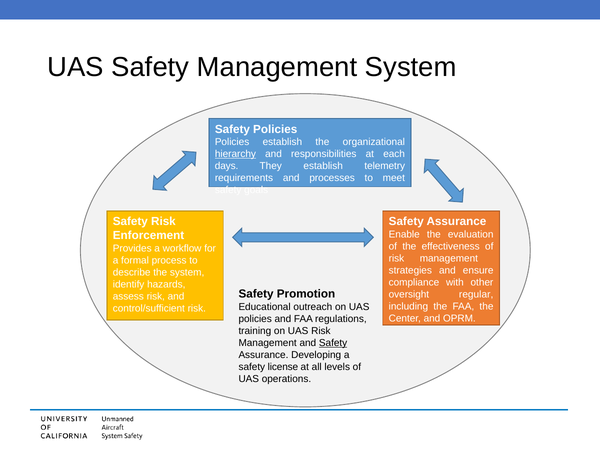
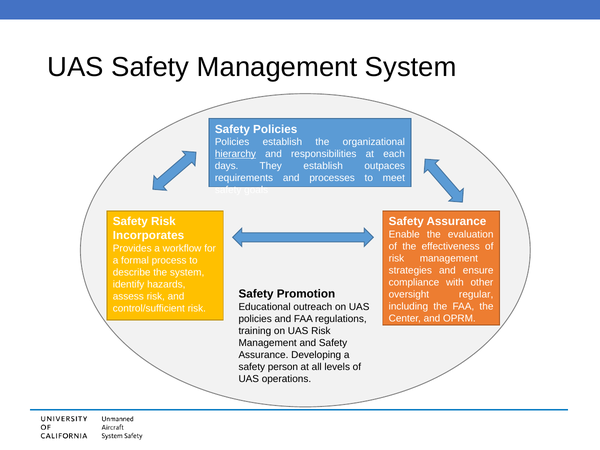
telemetry: telemetry -> outpaces (385, 166)
Enforcement: Enforcement -> Incorporates (149, 236)
Safety underline: present -> none (333, 343)
license: license -> person (283, 367)
